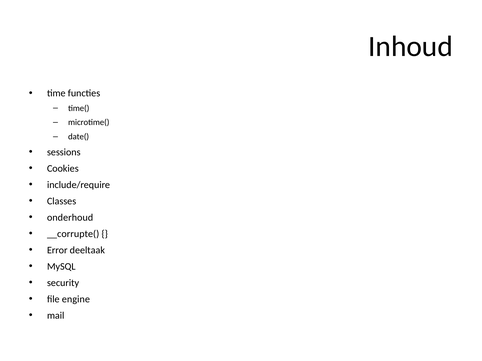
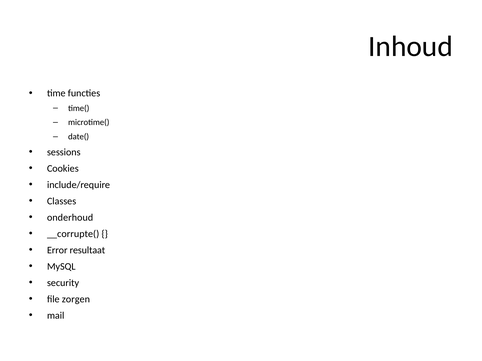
deeltaak: deeltaak -> resultaat (87, 250)
engine: engine -> zorgen (76, 300)
